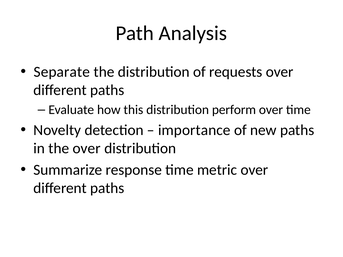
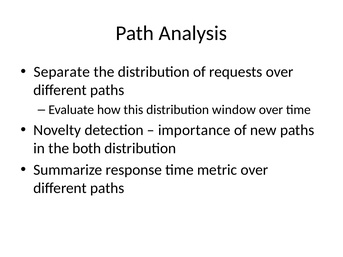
perform: perform -> window (234, 110)
the over: over -> both (87, 149)
